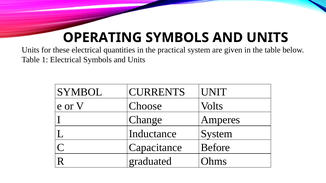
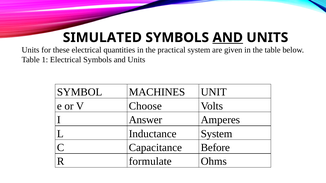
OPERATING: OPERATING -> SIMULATED (102, 38)
AND underline: none -> present (228, 38)
CURRENTS: CURRENTS -> MACHINES (157, 92)
Change: Change -> Answer (146, 120)
graduated: graduated -> formulate (150, 162)
